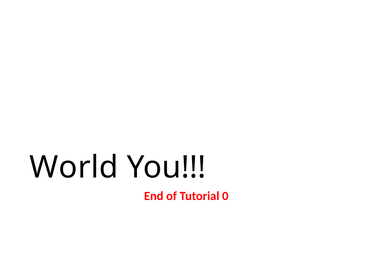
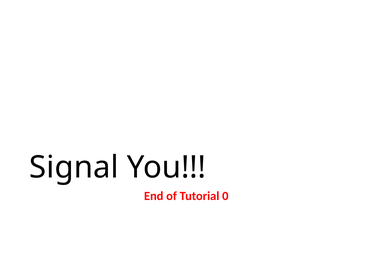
World: World -> Signal (74, 167)
